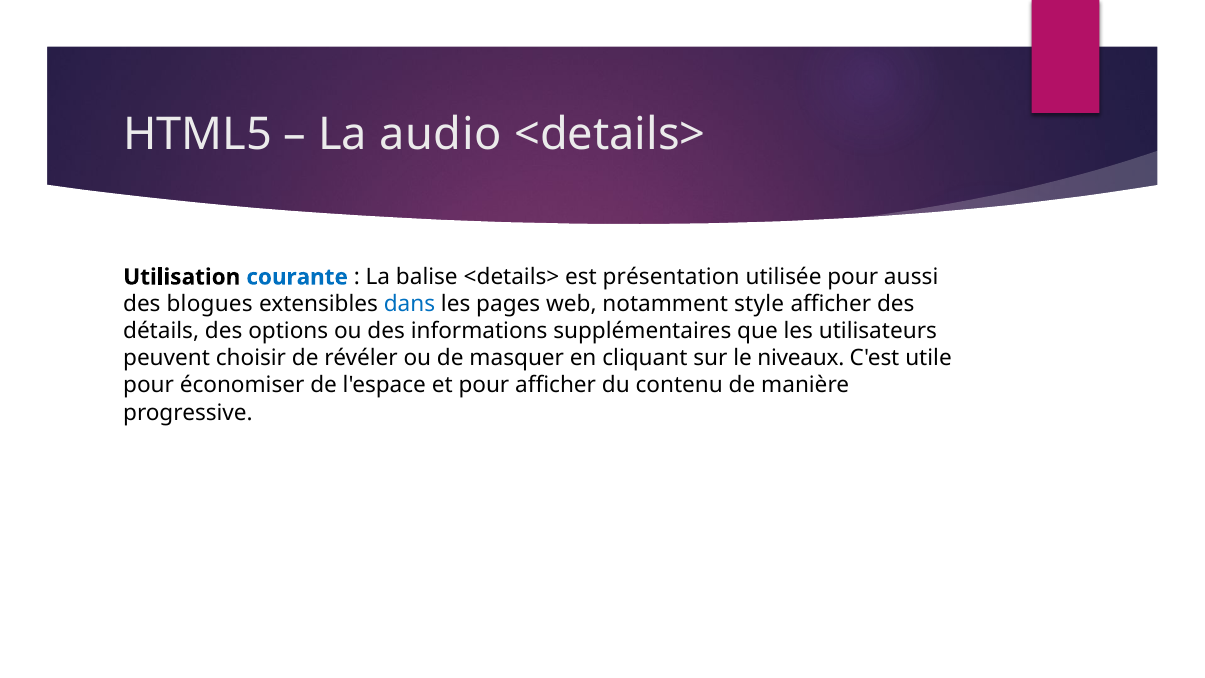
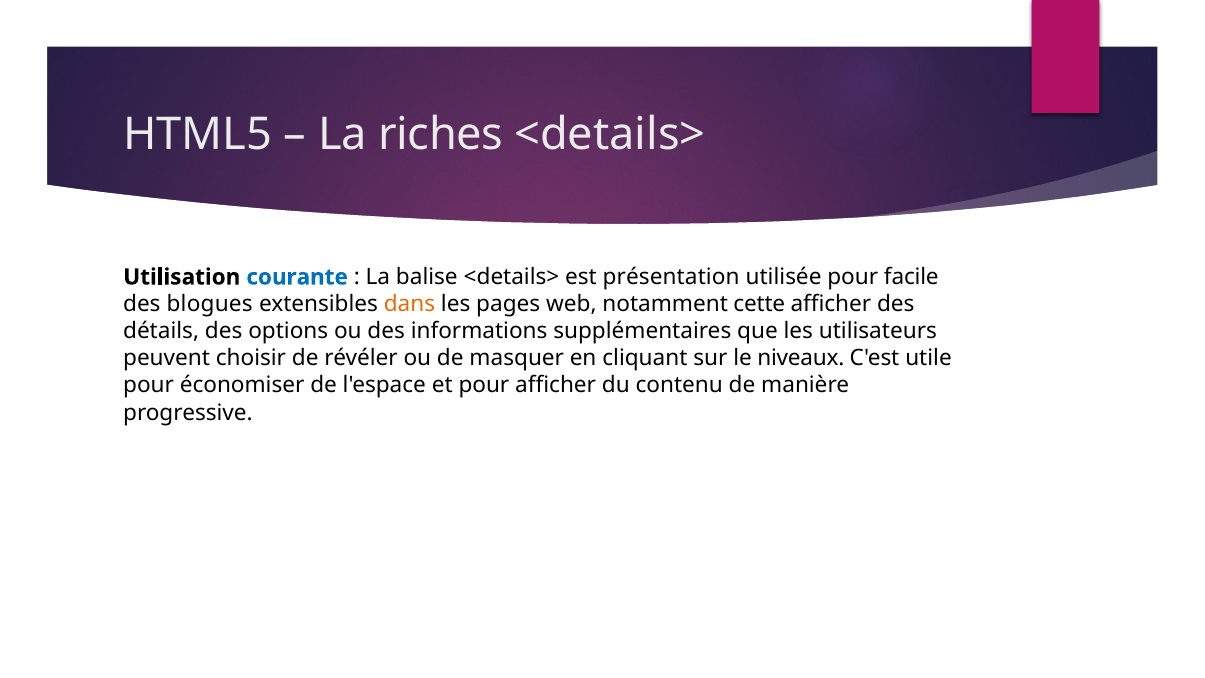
audio: audio -> riches (441, 134)
aussi: aussi -> facile (911, 277)
dans colour: blue -> orange (409, 304)
style: style -> cette (759, 304)
